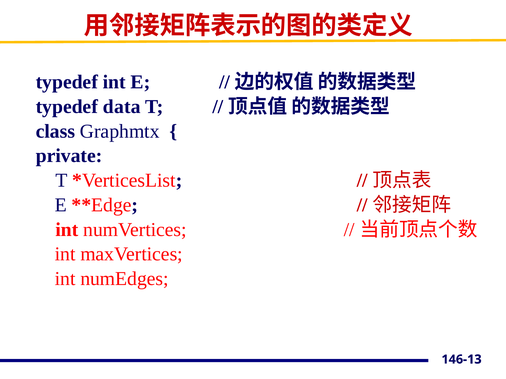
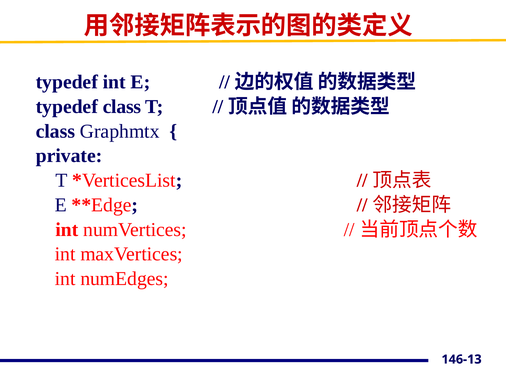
typedef data: data -> class (122, 107)
